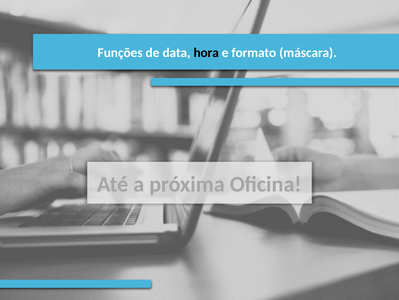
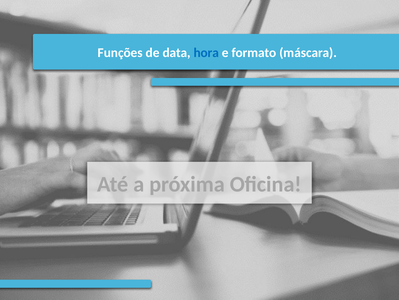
hora colour: black -> blue (206, 53)
